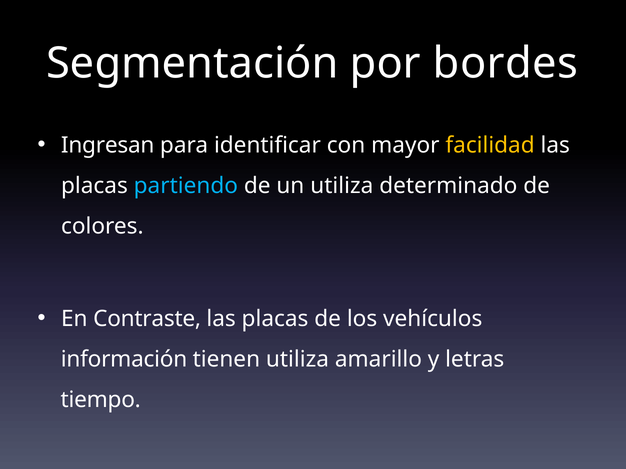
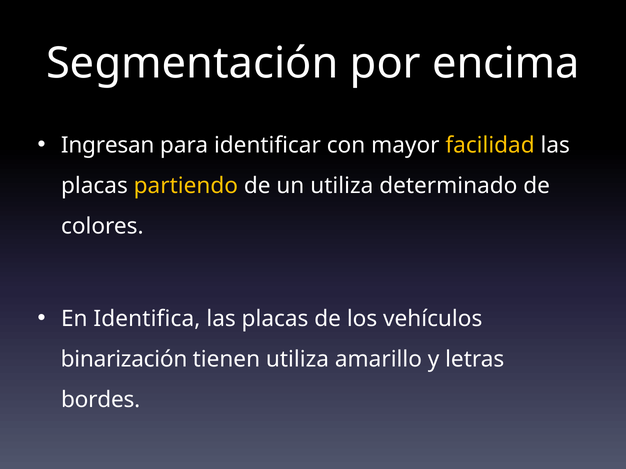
bordes: bordes -> encima (506, 64)
partiendo colour: light blue -> yellow (186, 186)
Contraste: Contraste -> Identifica (147, 319)
información: información -> binarización (124, 360)
tiempo: tiempo -> bordes (101, 400)
